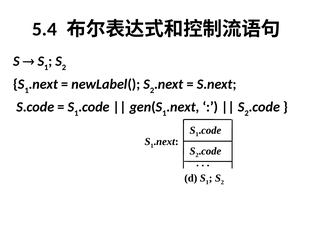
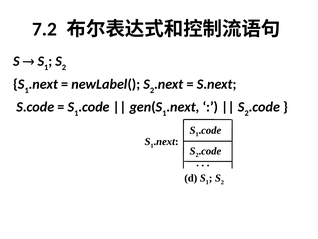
5.4: 5.4 -> 7.2 (44, 29)
